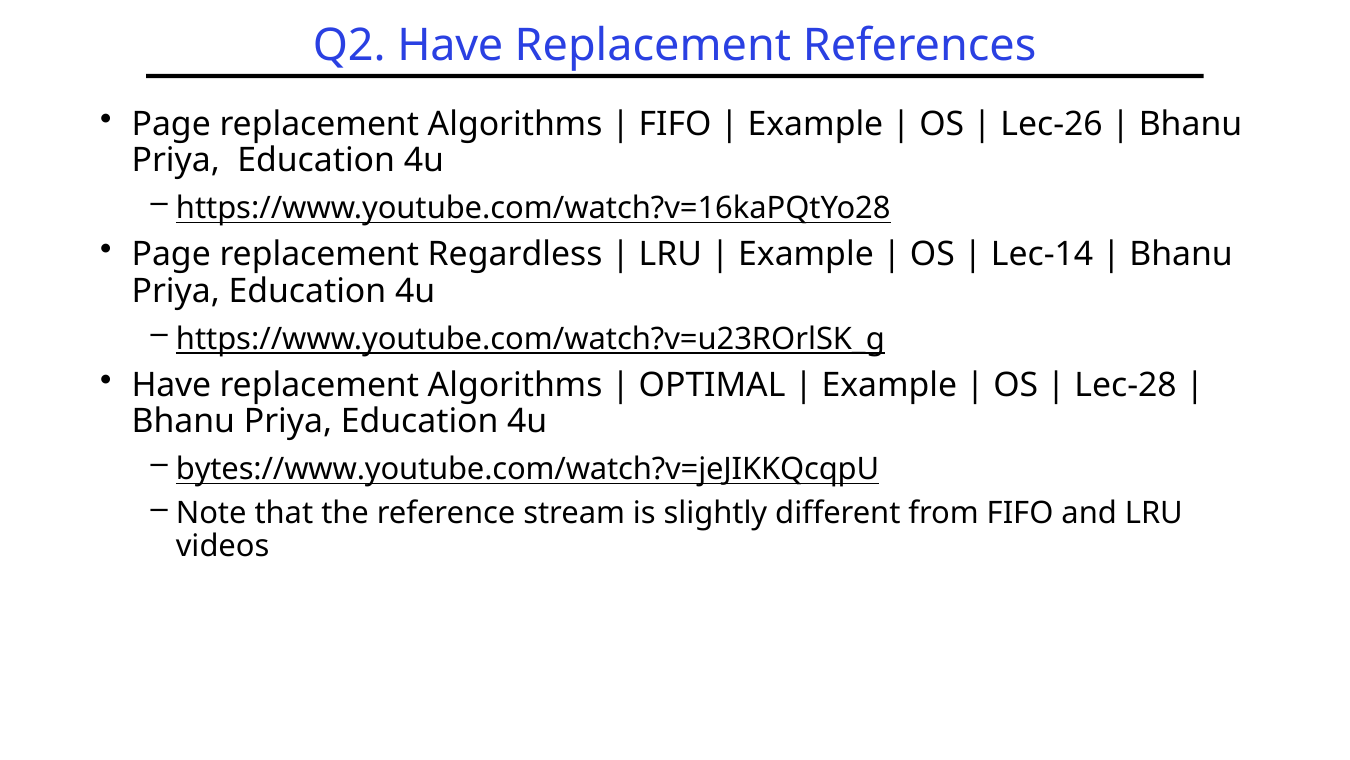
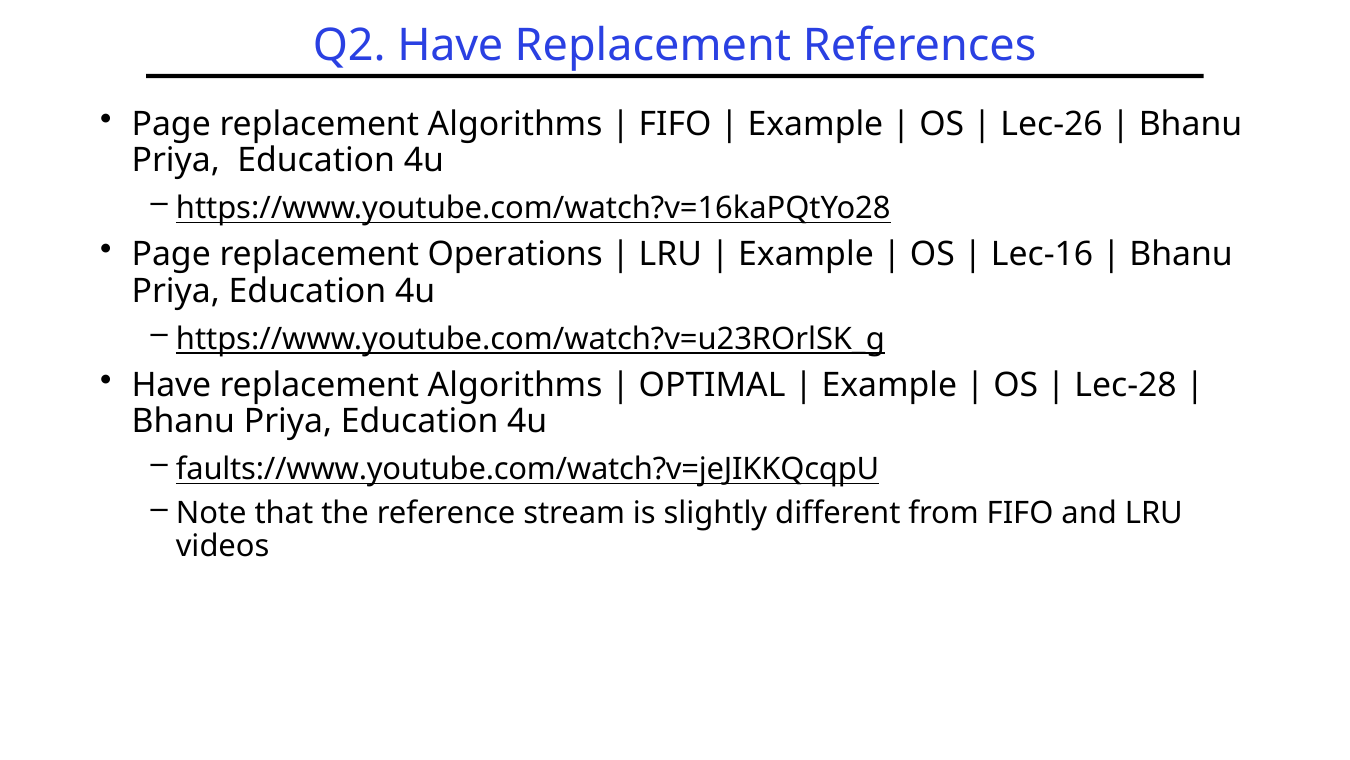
Regardless: Regardless -> Operations (515, 254)
Lec-14: Lec-14 -> Lec-16 (1042, 254)
bytes://www.youtube.com/watch?v=jeJIKKQcqpU: bytes://www.youtube.com/watch?v=jeJIKKQcqpU -> faults://www.youtube.com/watch?v=jeJIKKQcqpU (528, 469)
